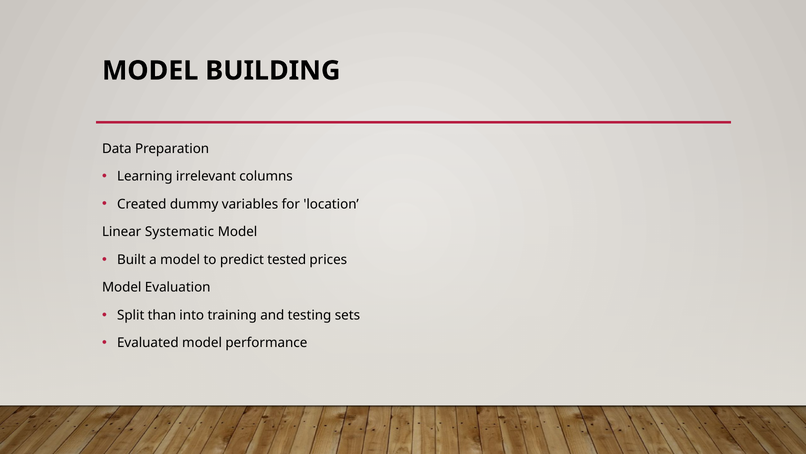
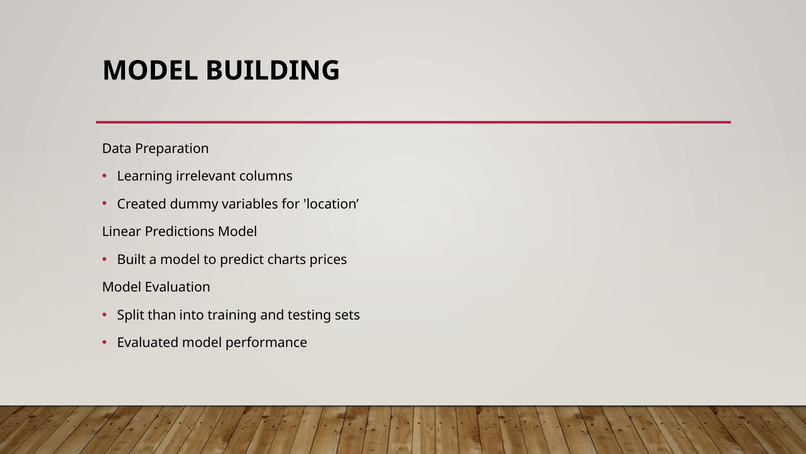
Systematic: Systematic -> Predictions (180, 232)
tested: tested -> charts (287, 259)
